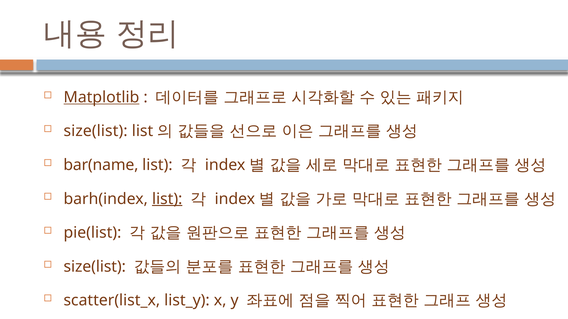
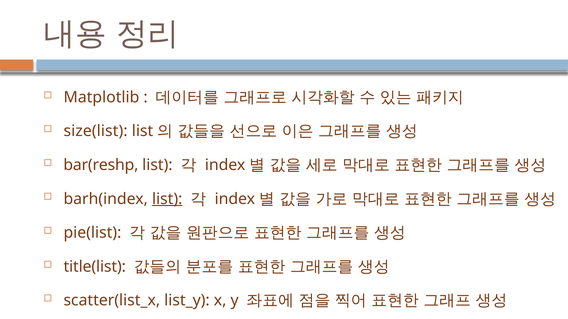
Matplotlib underline: present -> none (101, 97)
bar(name: bar(name -> bar(reshp (101, 165)
size(list: size(list -> title(list (95, 267)
